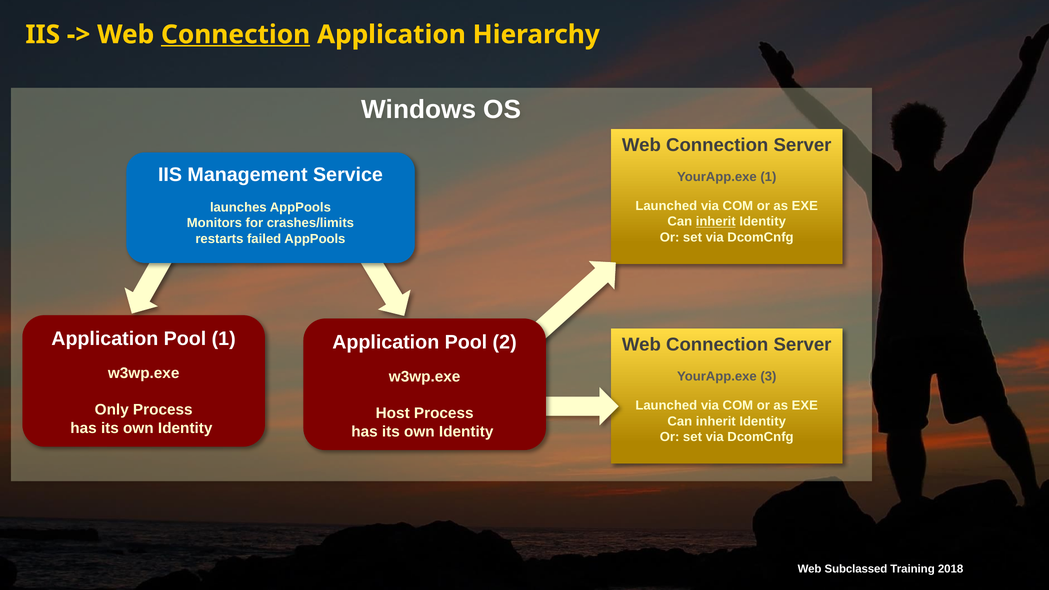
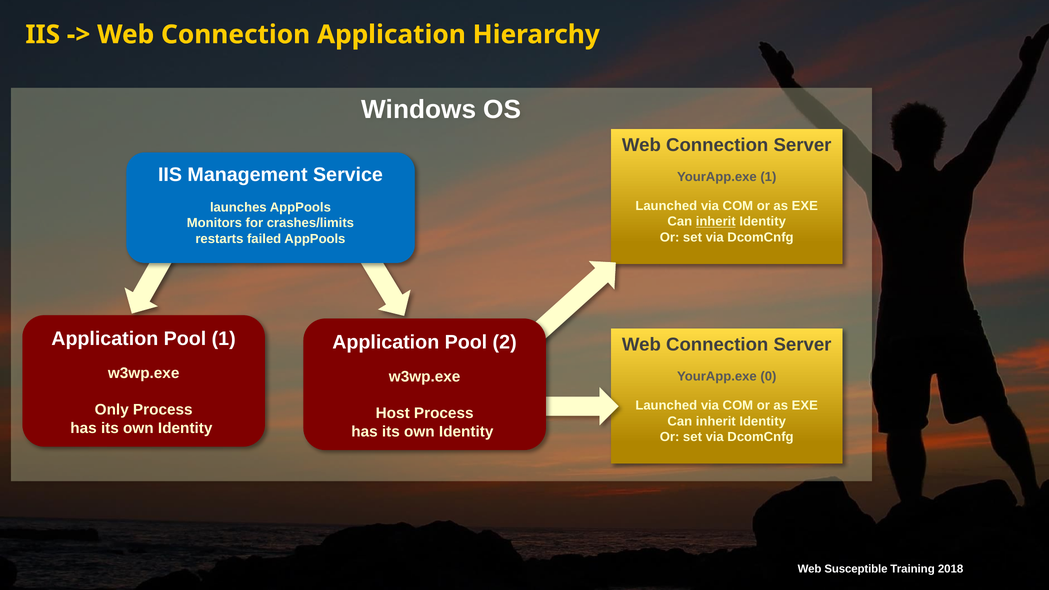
Connection underline: present -> none (236, 35)
3: 3 -> 0 (768, 377)
Subclassed: Subclassed -> Susceptible (856, 569)
